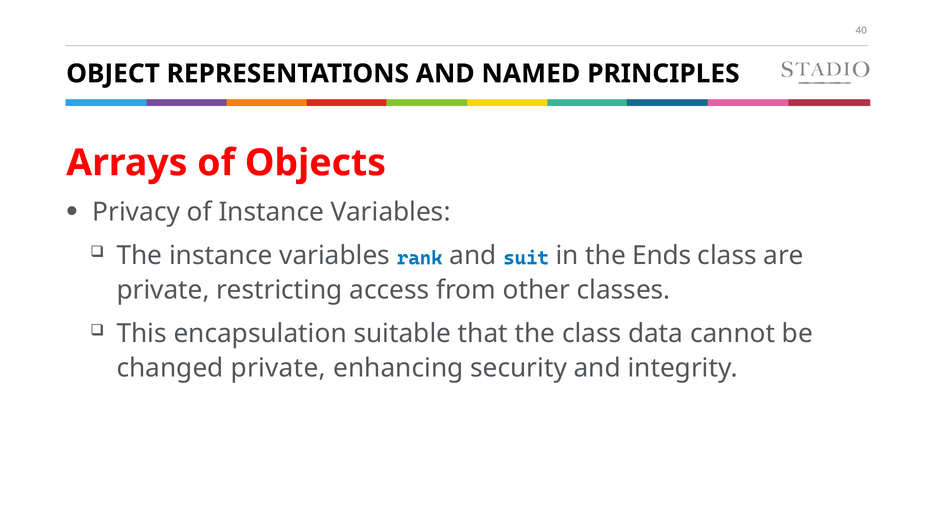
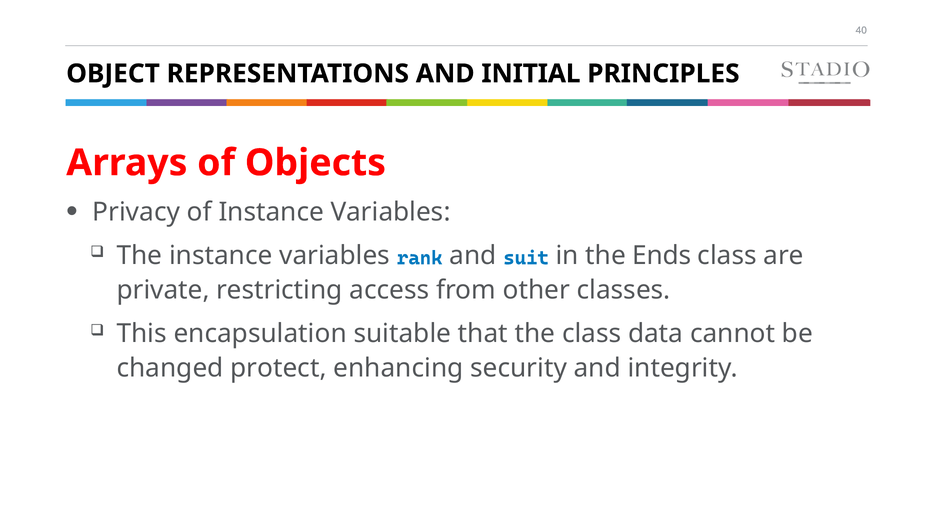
NAMED: NAMED -> INITIAL (531, 74)
changed private: private -> protect (278, 369)
